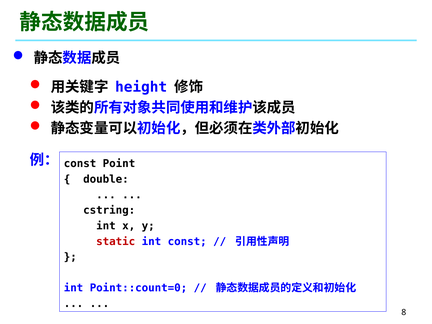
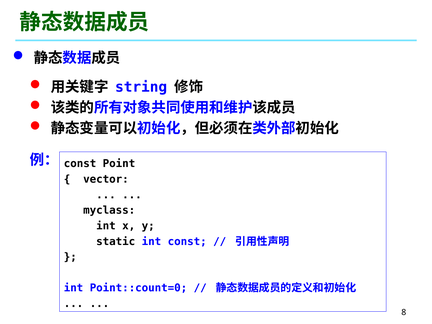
height: height -> string (141, 87)
double: double -> vector (106, 179)
cstring: cstring -> myclass (109, 210)
static colour: red -> black (116, 241)
